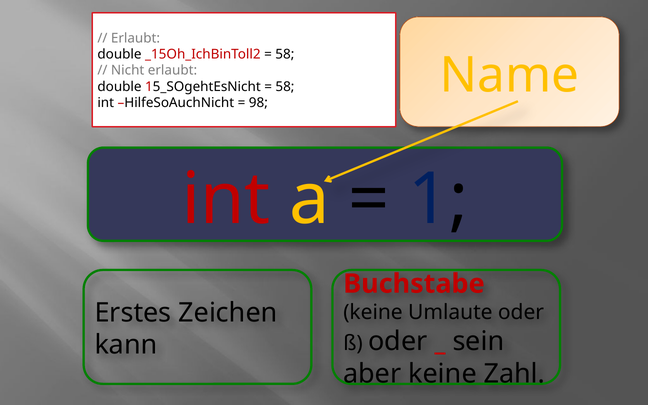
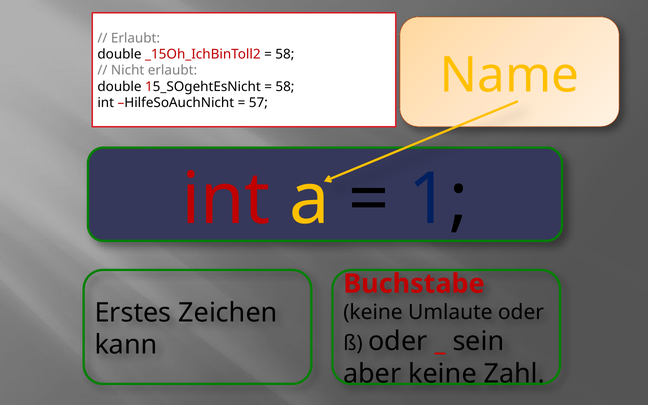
98: 98 -> 57 (258, 103)
